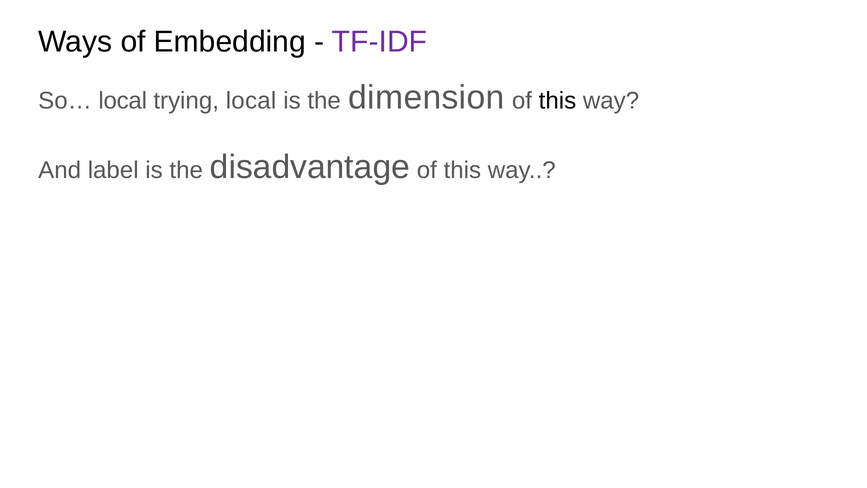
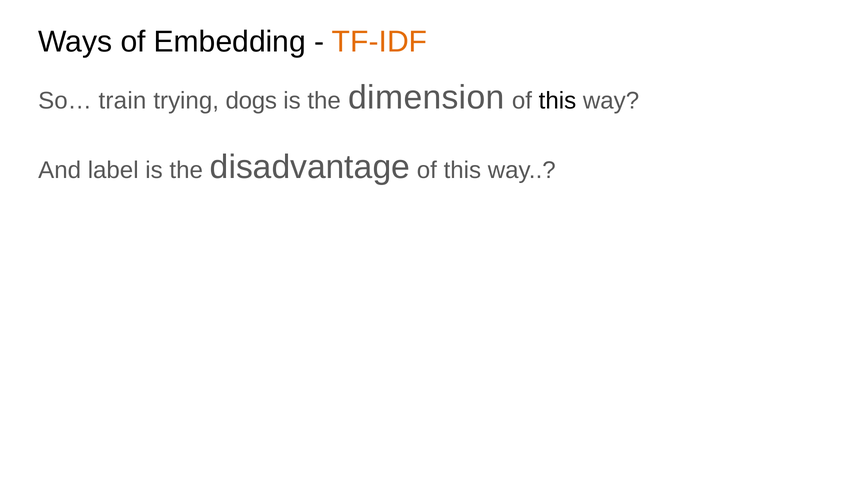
TF-IDF colour: purple -> orange (380, 42)
So… local: local -> train (122, 101)
trying local: local -> dogs (251, 101)
